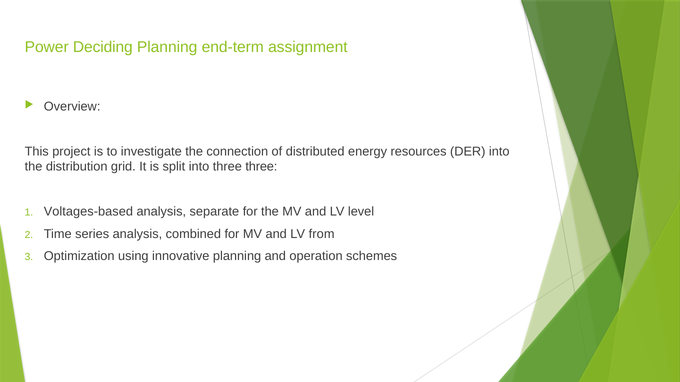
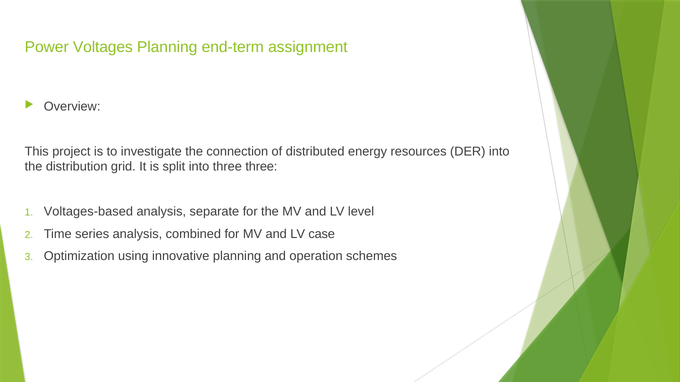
Deciding: Deciding -> Voltages (103, 47)
from: from -> case (322, 234)
